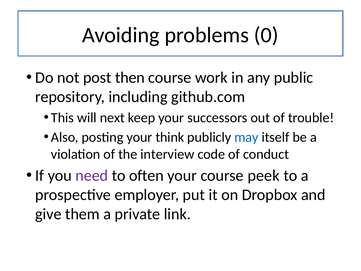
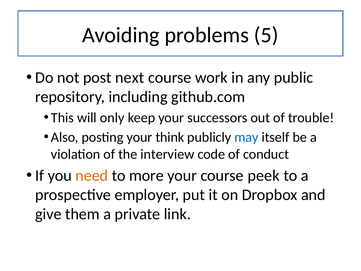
0: 0 -> 5 (266, 35)
then: then -> next (130, 78)
next: next -> only (112, 118)
need colour: purple -> orange (92, 175)
often: often -> more (146, 175)
